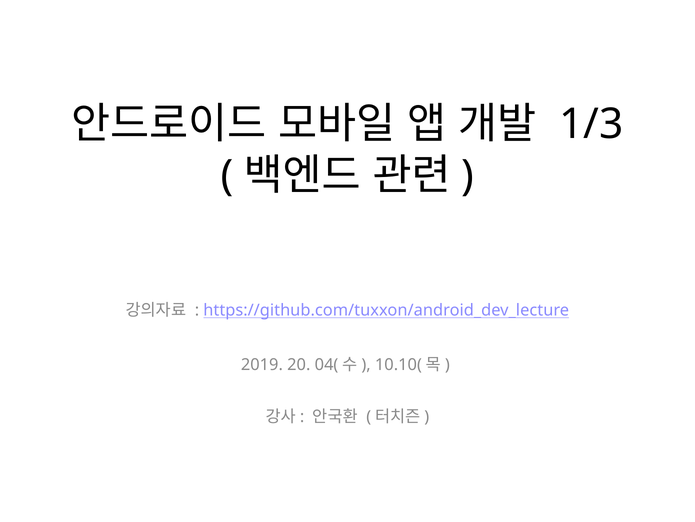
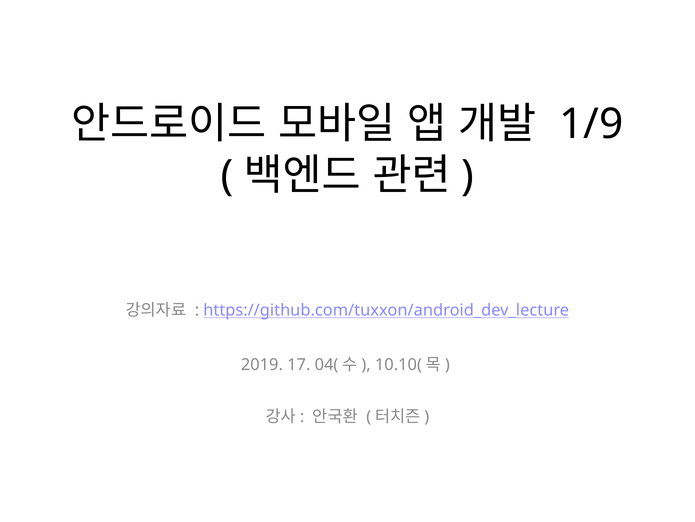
1/3: 1/3 -> 1/9 (591, 124)
20: 20 -> 17 (299, 364)
